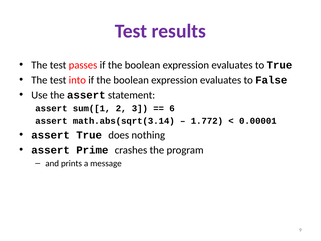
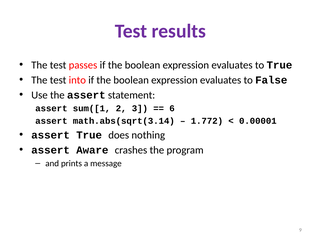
Prime: Prime -> Aware (92, 150)
